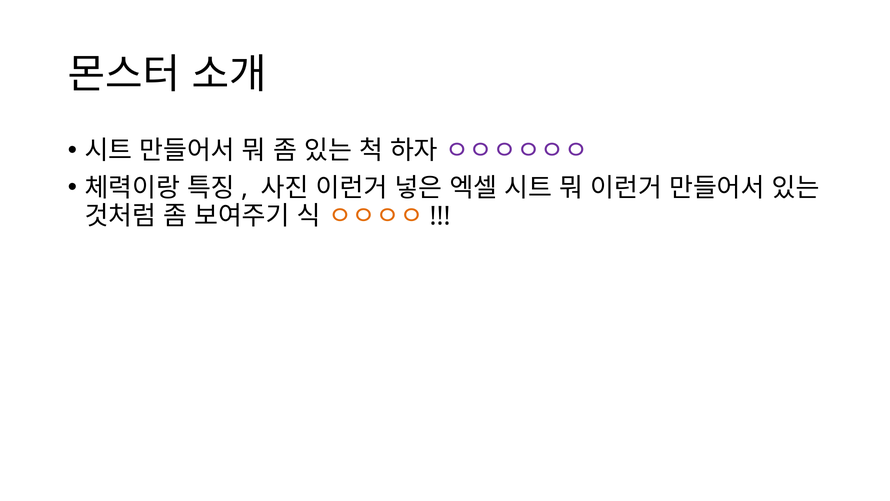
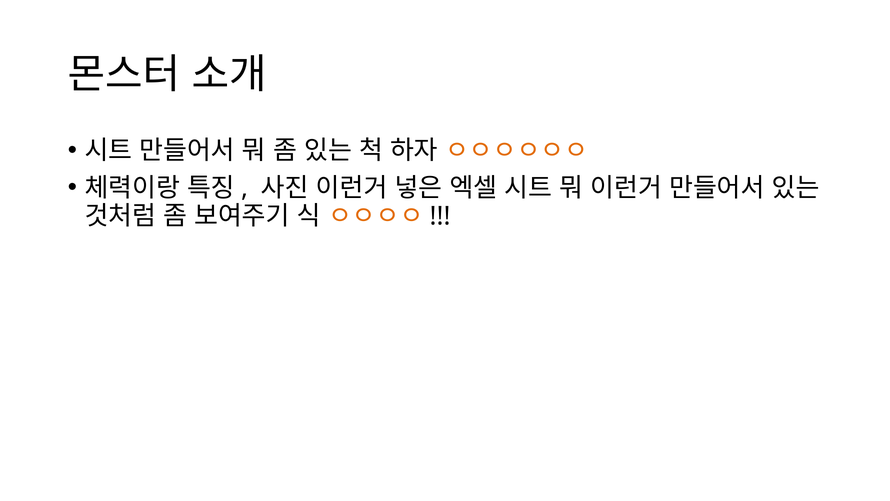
ㅇㅇㅇㅇㅇㅇ colour: purple -> orange (517, 150)
